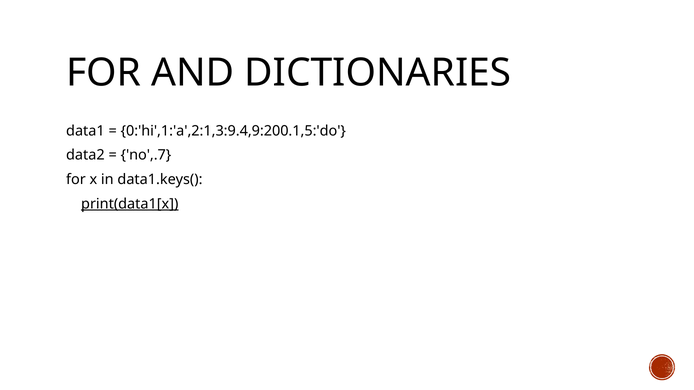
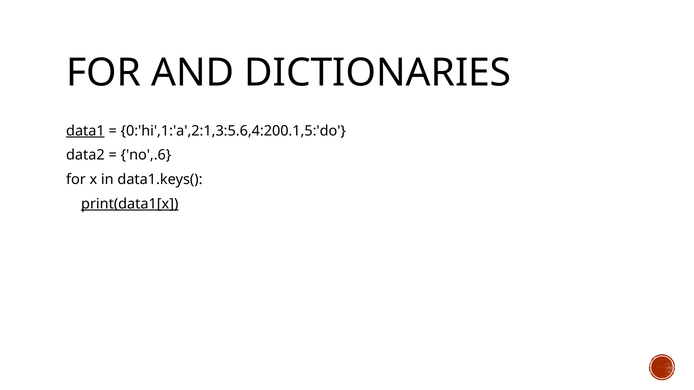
data1 underline: none -> present (85, 131)
0:'hi',1:'a',2:1,3:9.4,9:200.1,5:'do: 0:'hi',1:'a',2:1,3:9.4,9:200.1,5:'do -> 0:'hi',1:'a',2:1,3:5.6,4:200.1,5:'do (233, 131)
no',.7: no',.7 -> no',.6 (146, 155)
